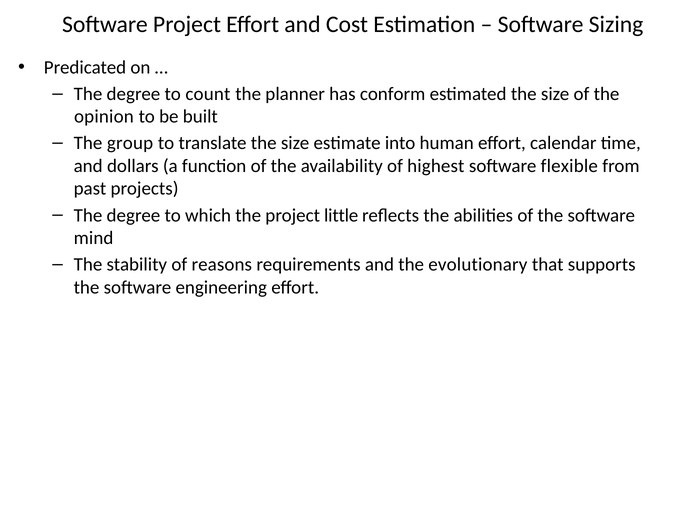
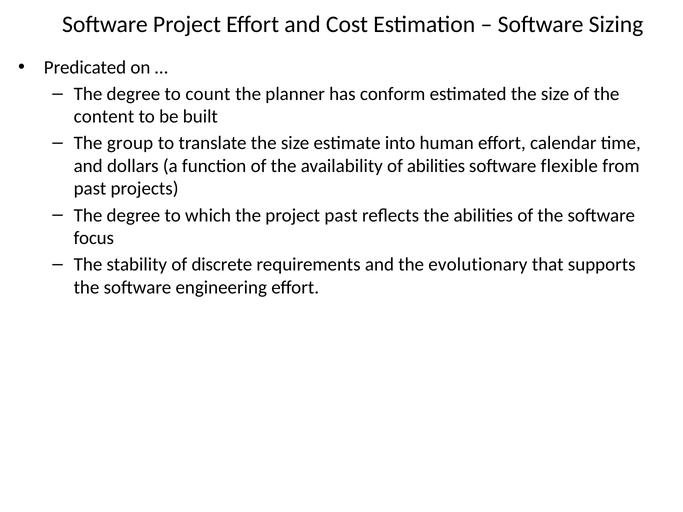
opinion: opinion -> content (104, 117)
of highest: highest -> abilities (436, 166)
project little: little -> past (341, 215)
mind: mind -> focus (94, 238)
reasons: reasons -> discrete (222, 265)
